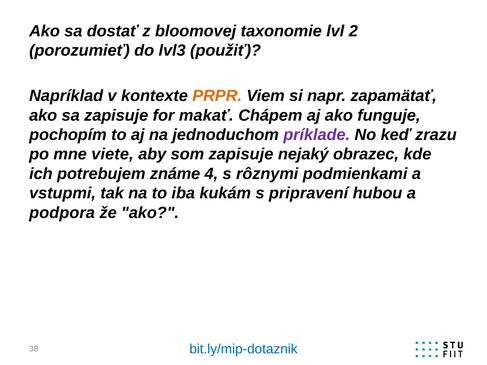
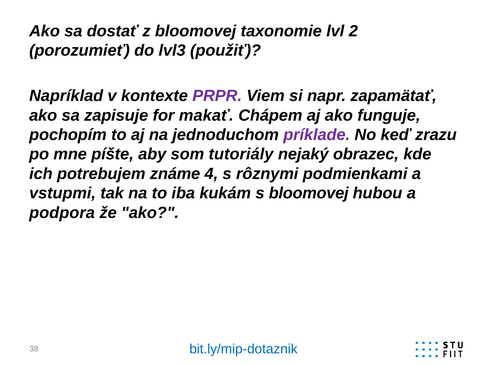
PRPR colour: orange -> purple (217, 96)
viete: viete -> píšte (113, 154)
som zapisuje: zapisuje -> tutoriály (241, 154)
s pripravení: pripravení -> bloomovej (309, 193)
